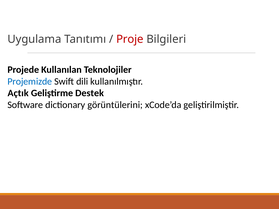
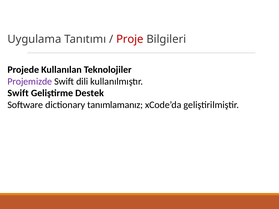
Projemizde colour: blue -> purple (30, 81)
Açtık: Açtık -> Swift (18, 93)
görüntülerini: görüntülerini -> tanımlamanız (115, 105)
